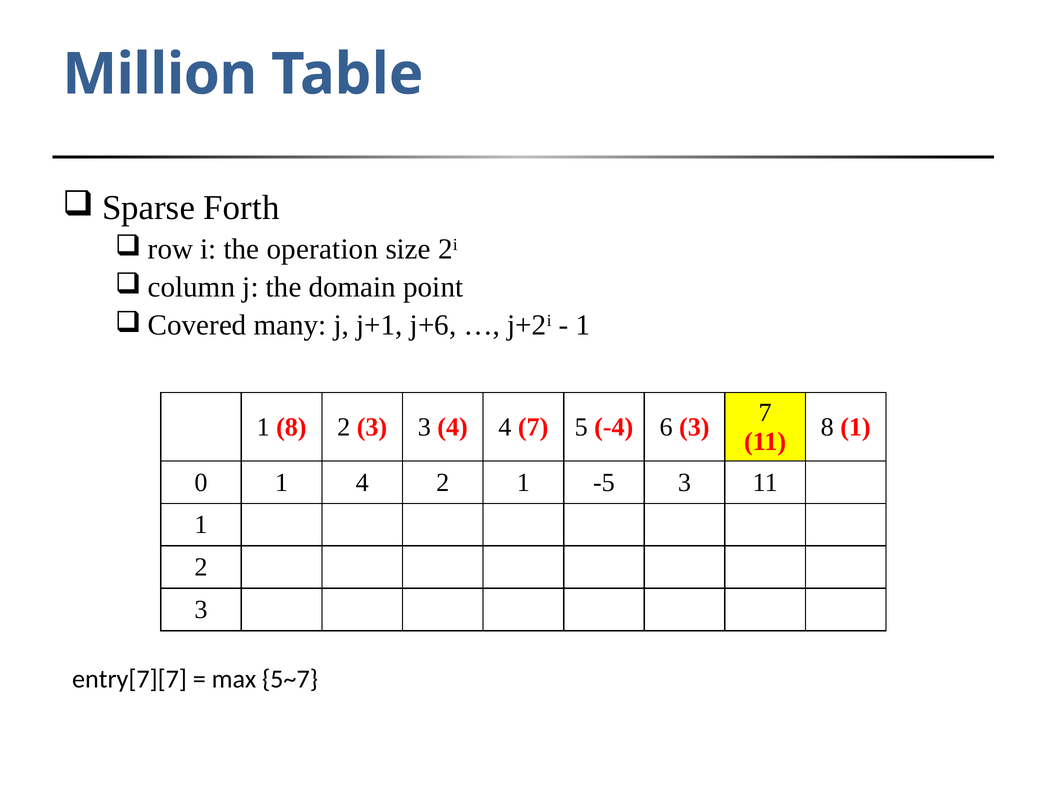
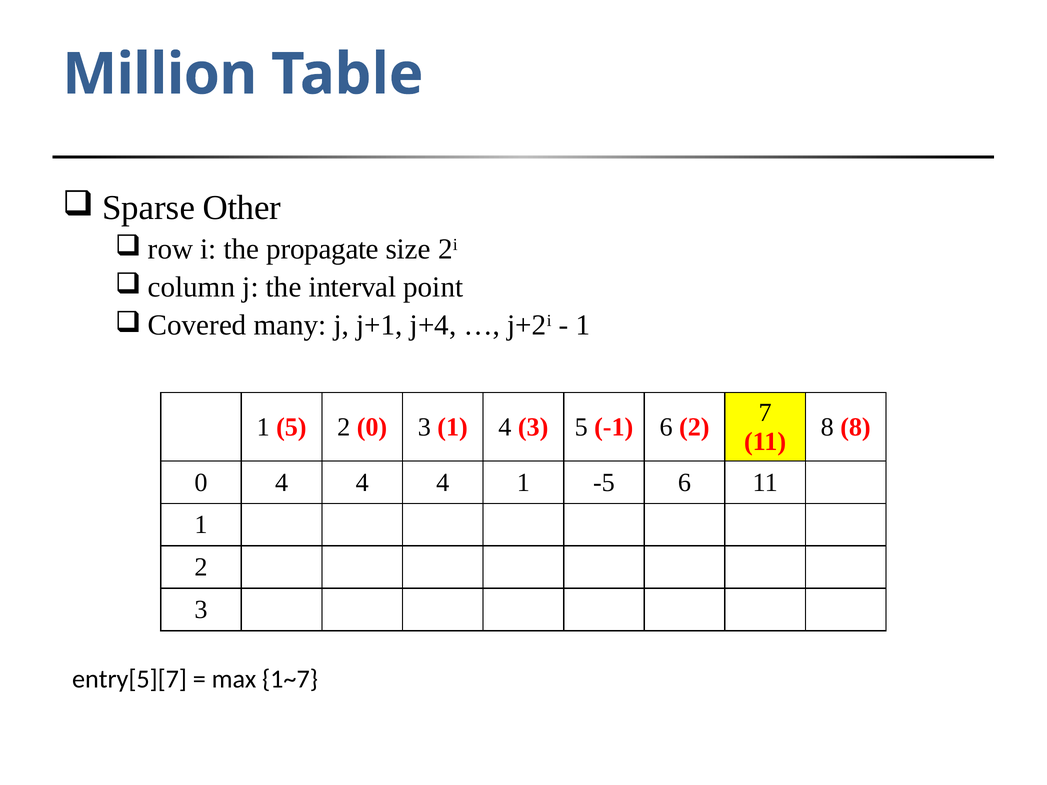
Forth: Forth -> Other (242, 208)
operation: operation -> propagate (323, 249)
domain: domain -> interval (352, 287)
j+6: j+6 -> j+4 (433, 325)
1 8: 8 -> 5 (291, 427)
3: 3 -> 0 (372, 427)
3 4: 4 -> 1 (453, 427)
4 7: 7 -> 3 (533, 427)
-4: -4 -> -1 (614, 427)
6 3: 3 -> 2 (694, 427)
8 1: 1 -> 8 (855, 427)
0 1: 1 -> 4 (282, 483)
2: 2 -> 4 (443, 483)
-5 3: 3 -> 6 (685, 483)
entry[7][7: entry[7][7 -> entry[5][7 (129, 679)
5~7: 5~7 -> 1~7 (290, 679)
